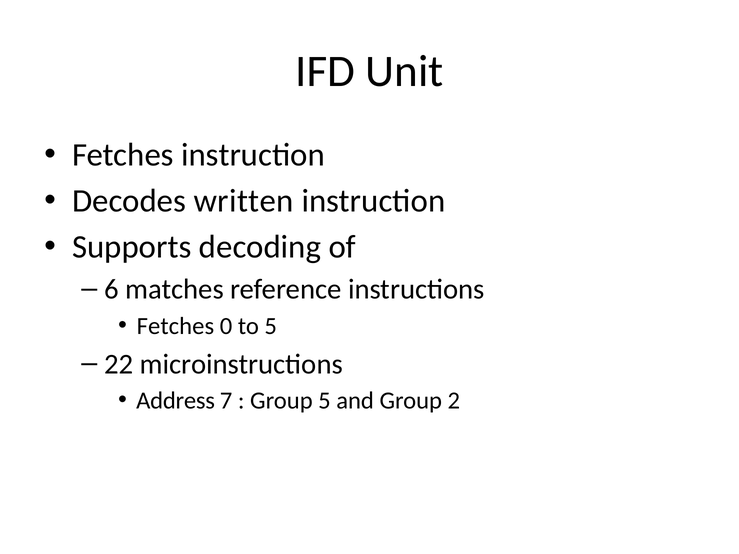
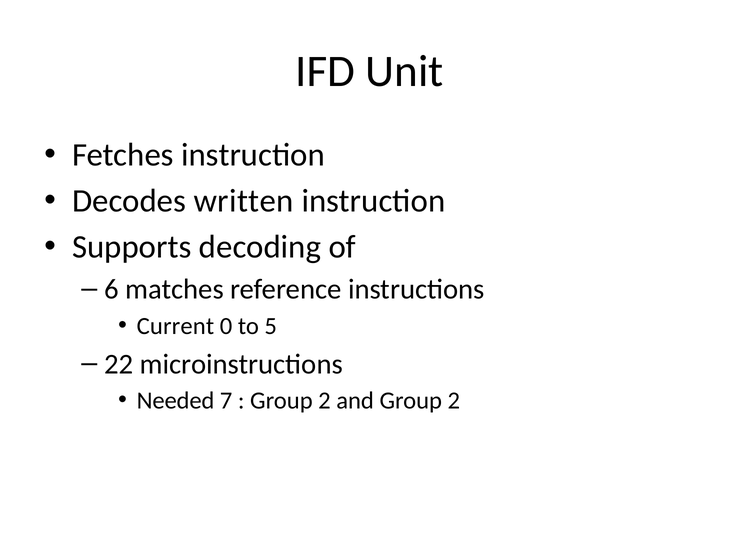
Fetches: Fetches -> Current (175, 326)
Address: Address -> Needed (176, 401)
5: 5 -> 2 (324, 401)
